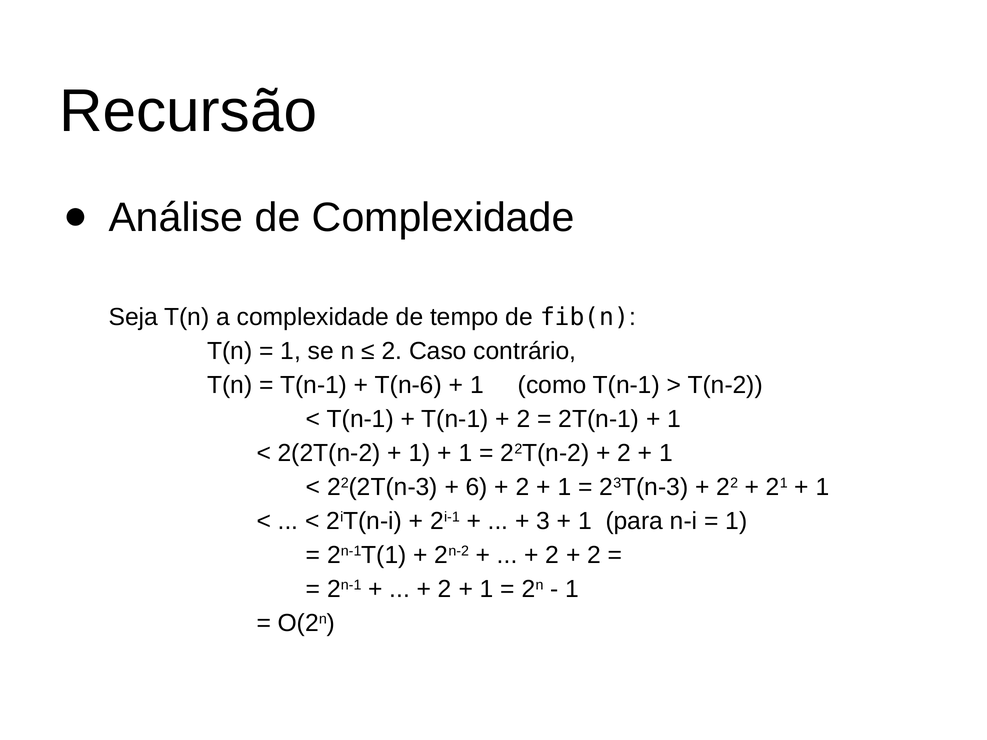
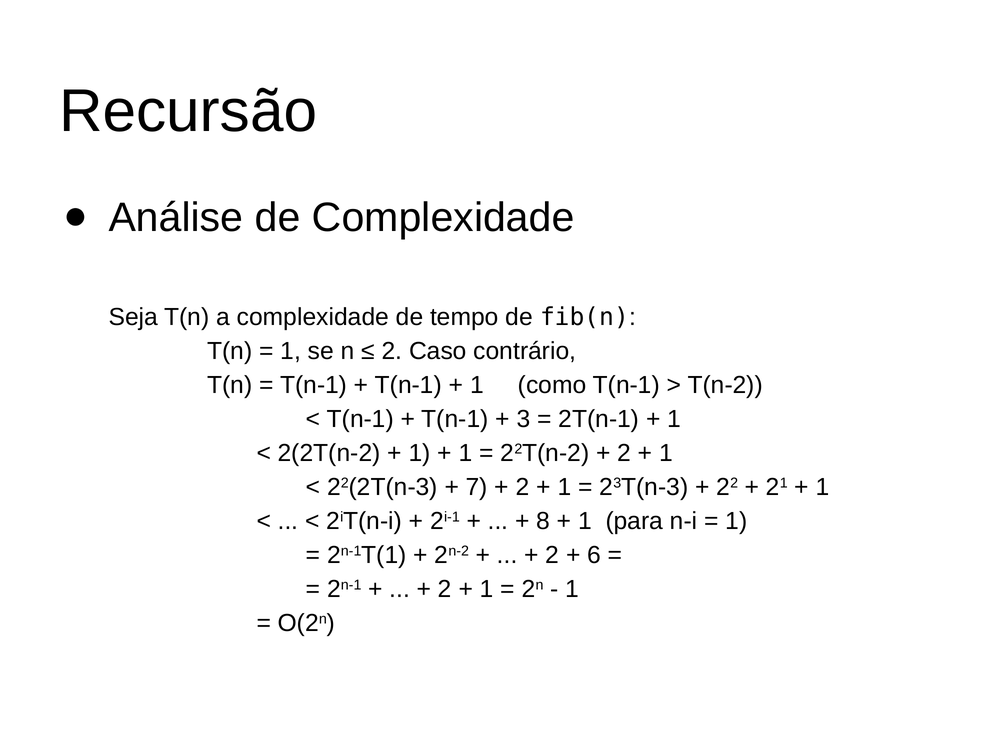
T(n-6: T(n-6 -> T(n-1 (408, 385)
2: 2 -> 3 (523, 419)
6: 6 -> 7 (477, 487)
3: 3 -> 8 (543, 521)
2: 2 -> 6 (594, 555)
